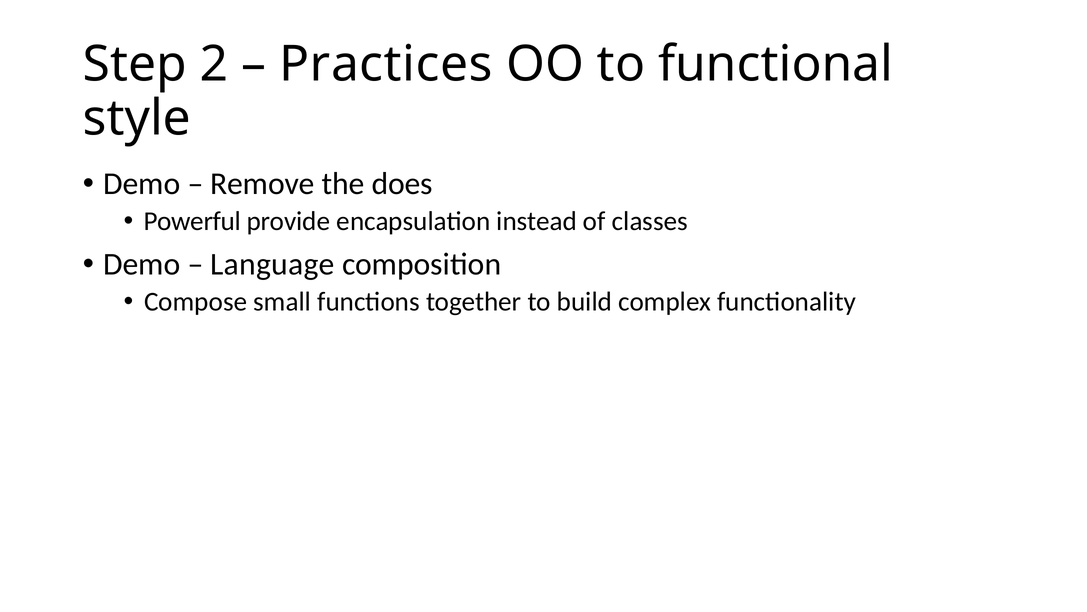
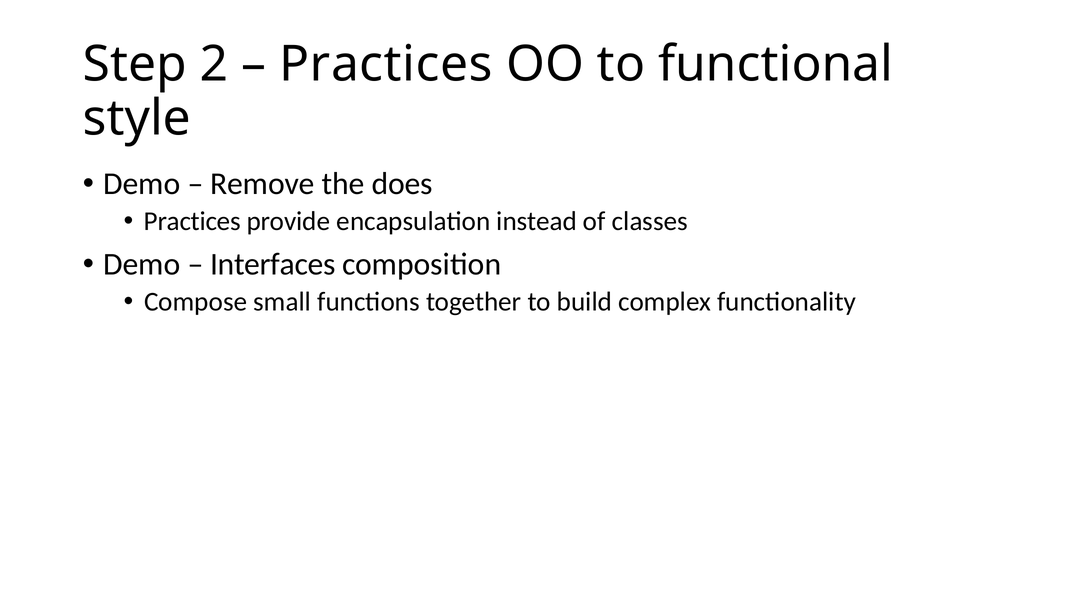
Powerful: Powerful -> Practices (192, 221)
Language: Language -> Interfaces (273, 264)
